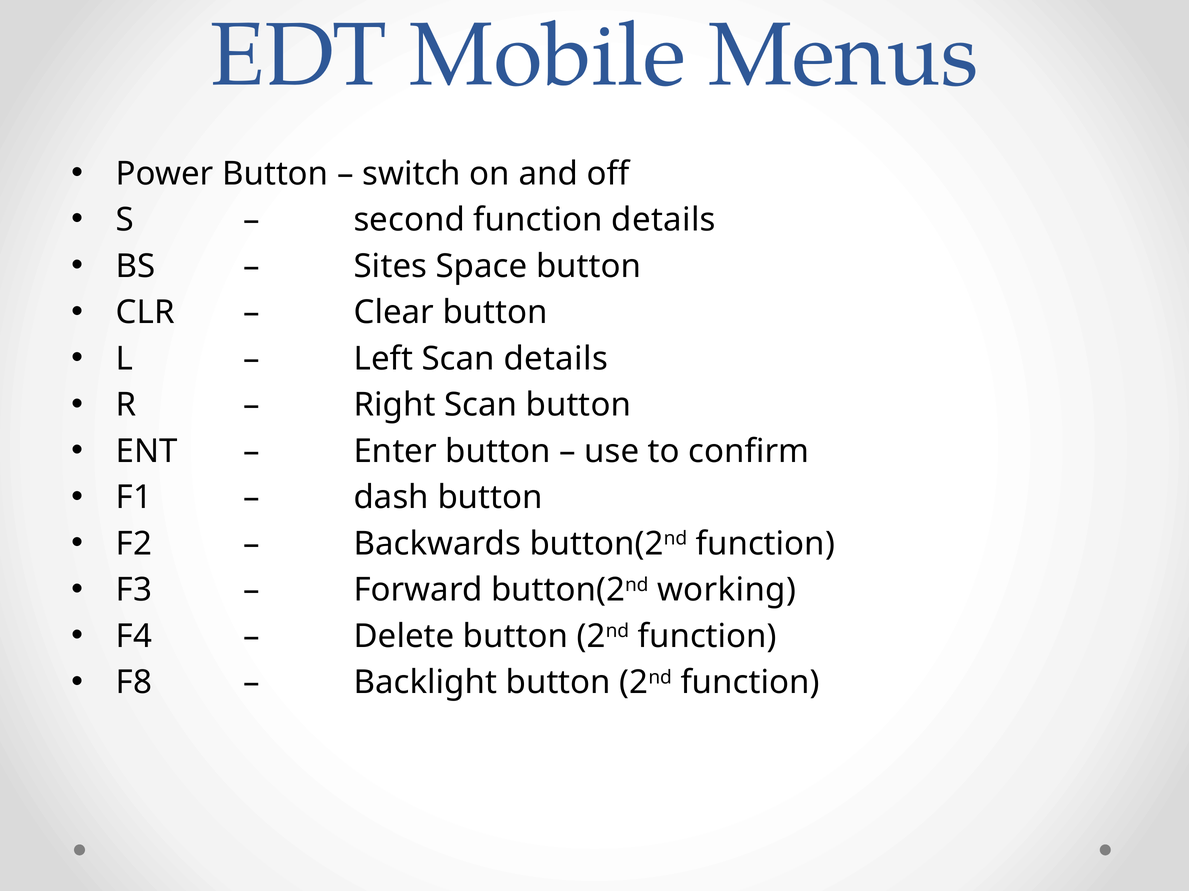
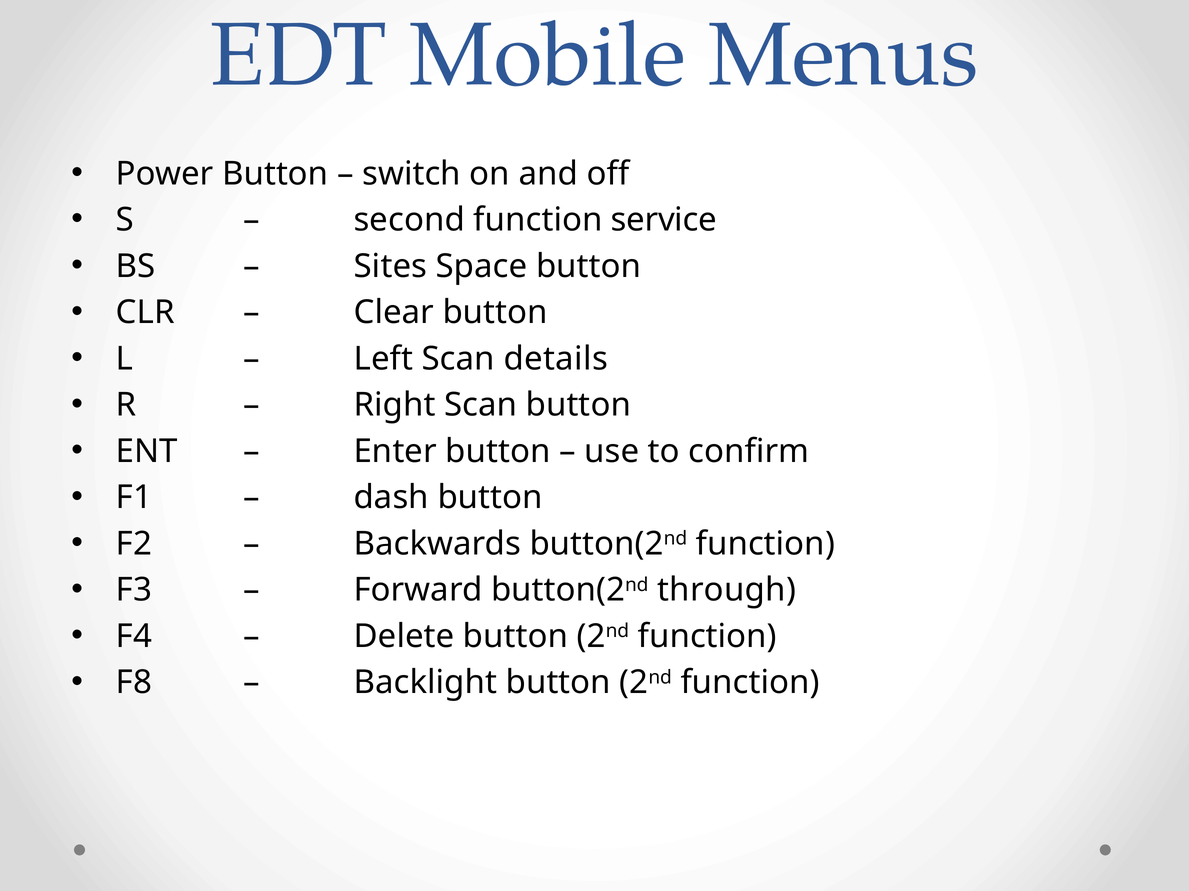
function details: details -> service (664, 220)
working: working -> through (727, 591)
